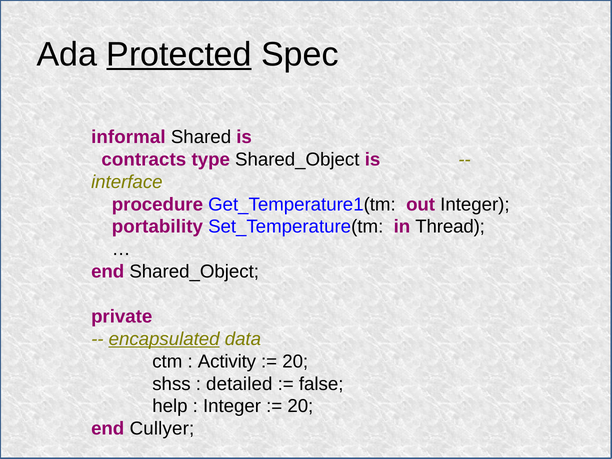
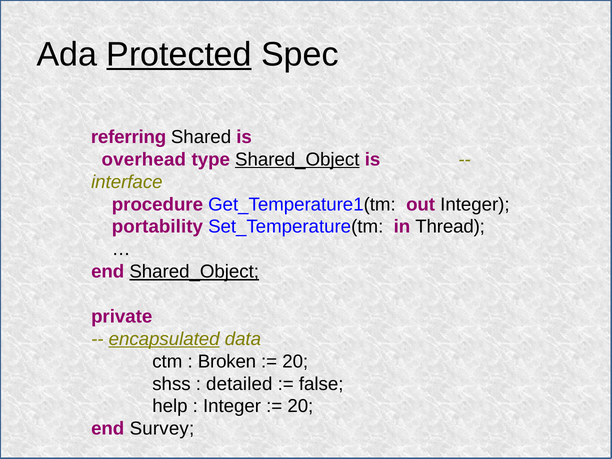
informal: informal -> referring (129, 137)
contracts: contracts -> overhead (144, 160)
Shared_Object underline: none -> present (297, 160)
Shared_Object underline: none -> present (194, 272)
Activity: Activity -> Broken (227, 361)
Cullyer: Cullyer -> Survey (162, 429)
